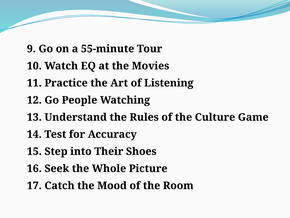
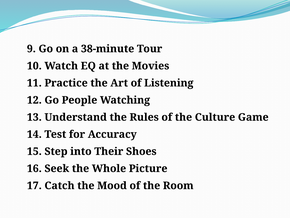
55-minute: 55-minute -> 38-minute (108, 49)
